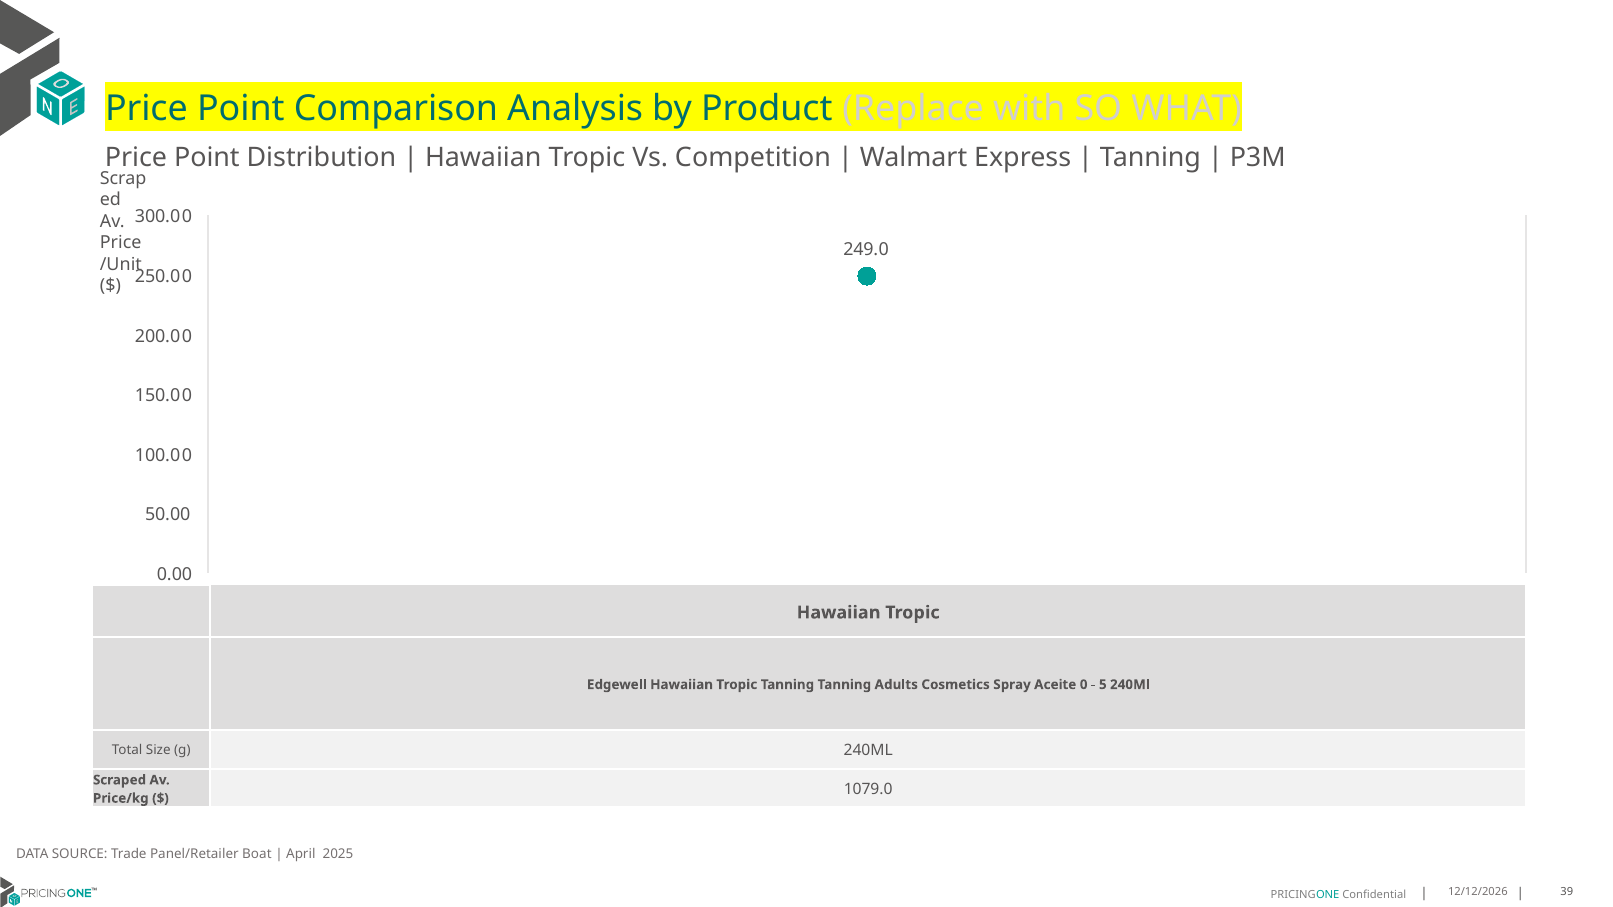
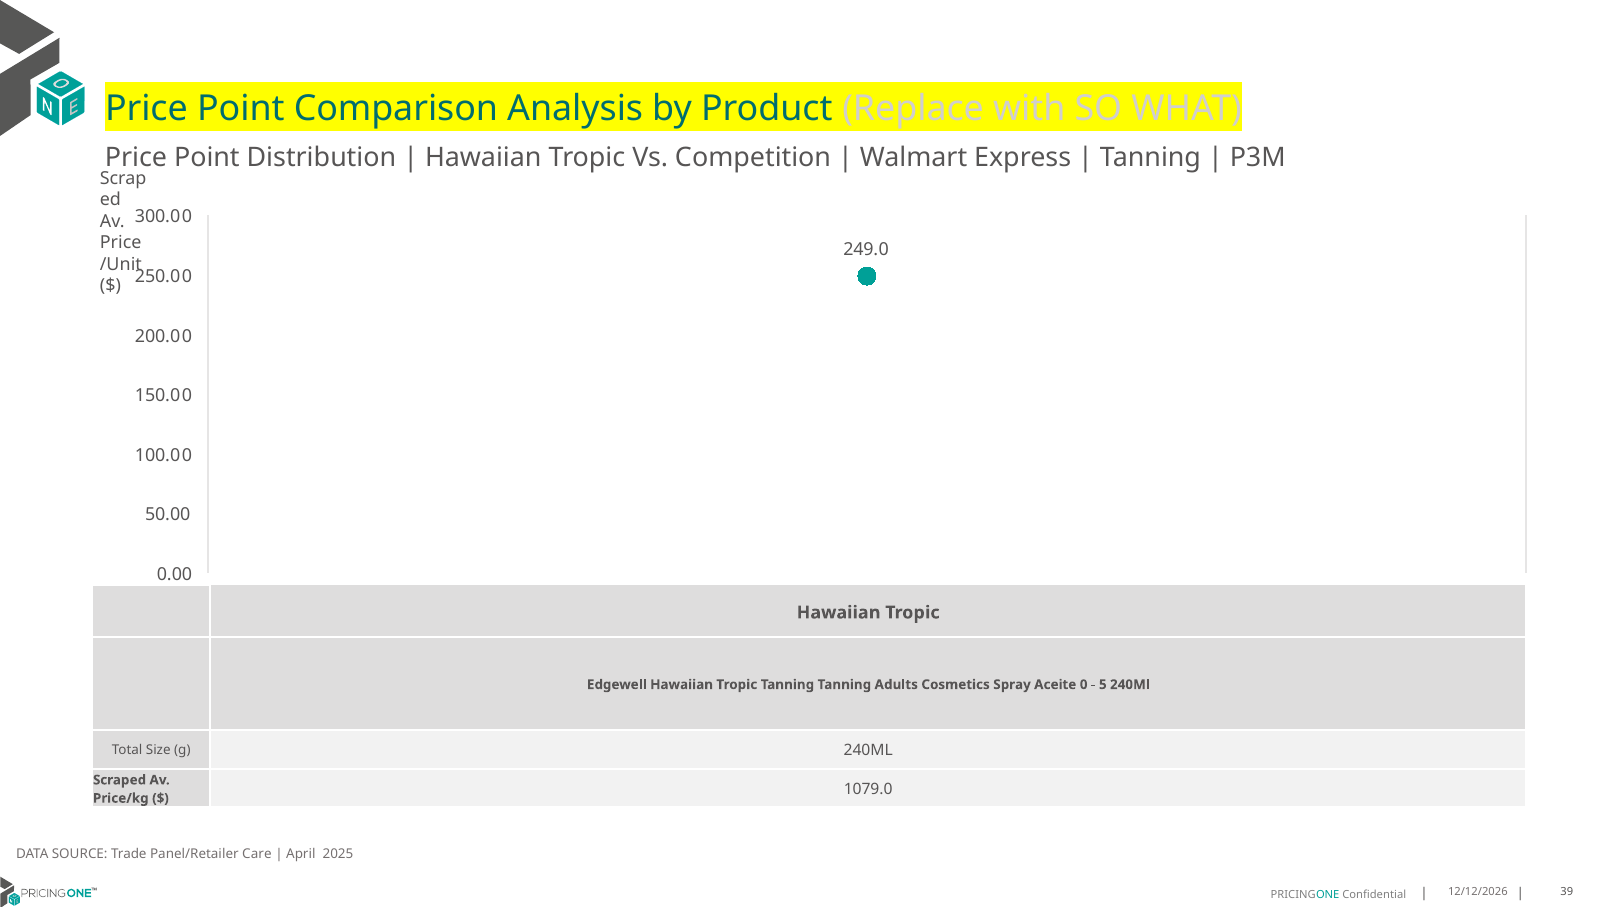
Boat: Boat -> Care (257, 855)
